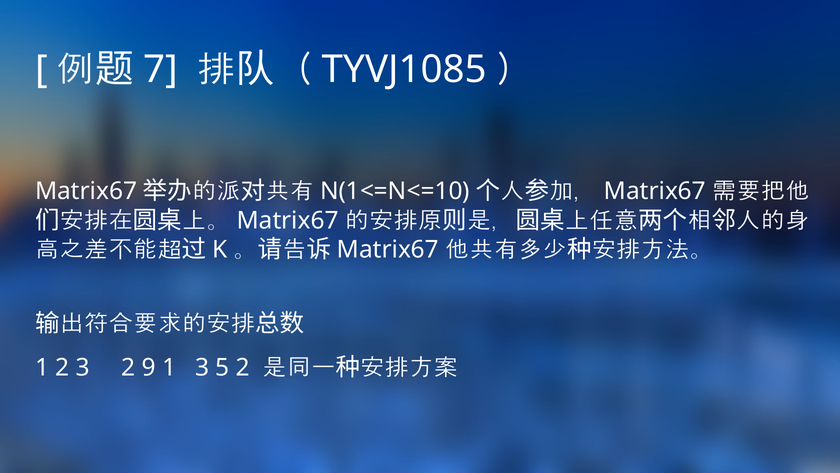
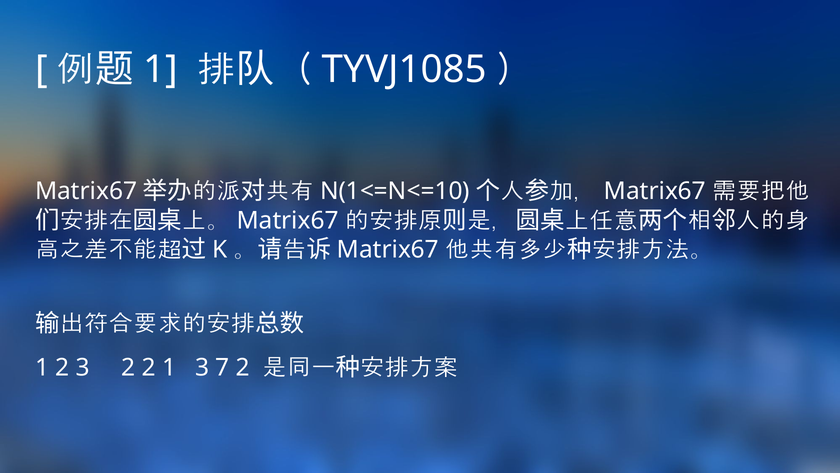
7: 7 -> 1 (161, 70)
2 9: 9 -> 2 (149, 367)
5: 5 -> 7 (222, 367)
